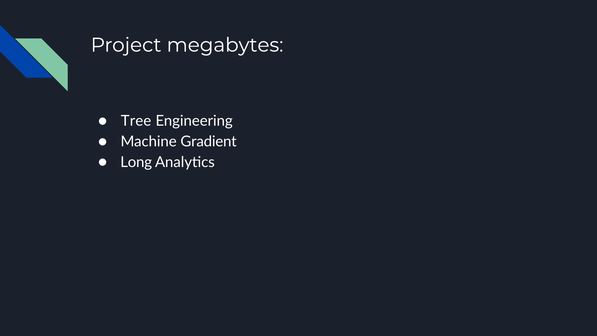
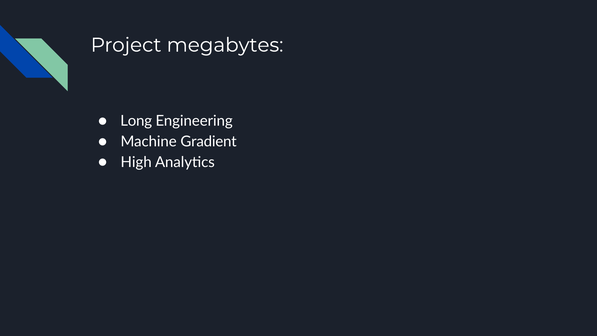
Tree: Tree -> Long (136, 121)
Long: Long -> High (136, 162)
